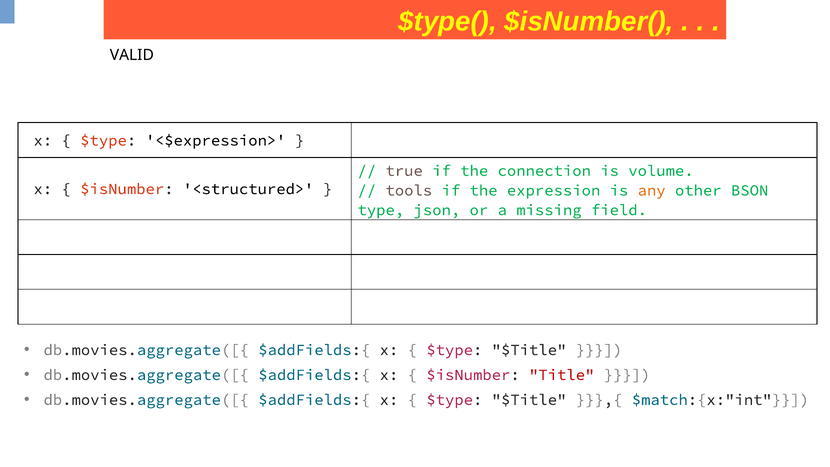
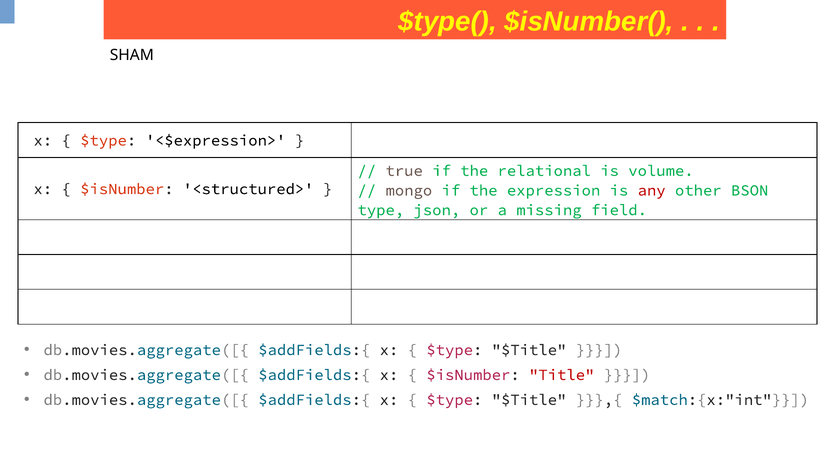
VALID: VALID -> SHAM (132, 55)
connection: connection -> relational (544, 171)
tools: tools -> mongo (409, 190)
any colour: orange -> red (652, 190)
